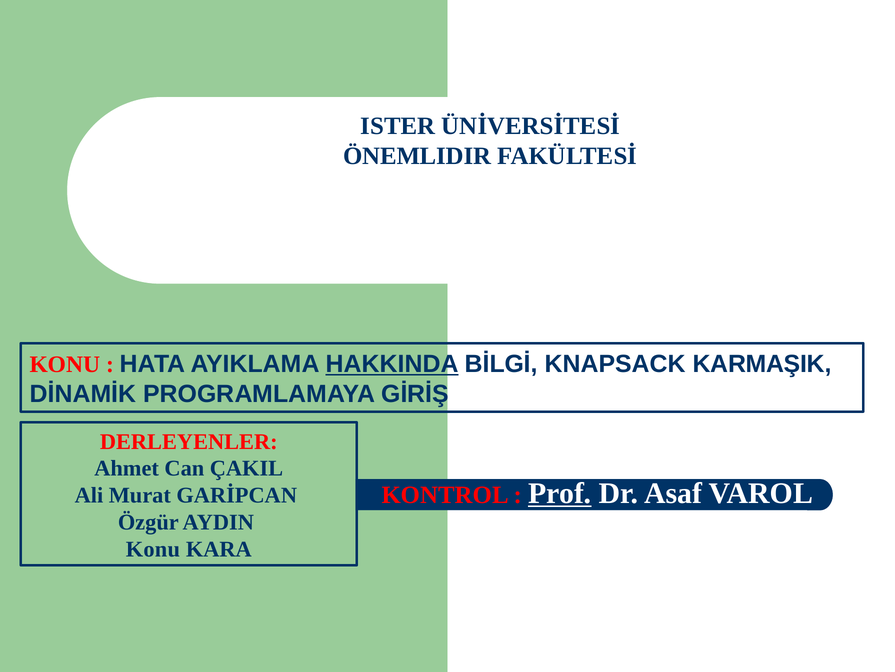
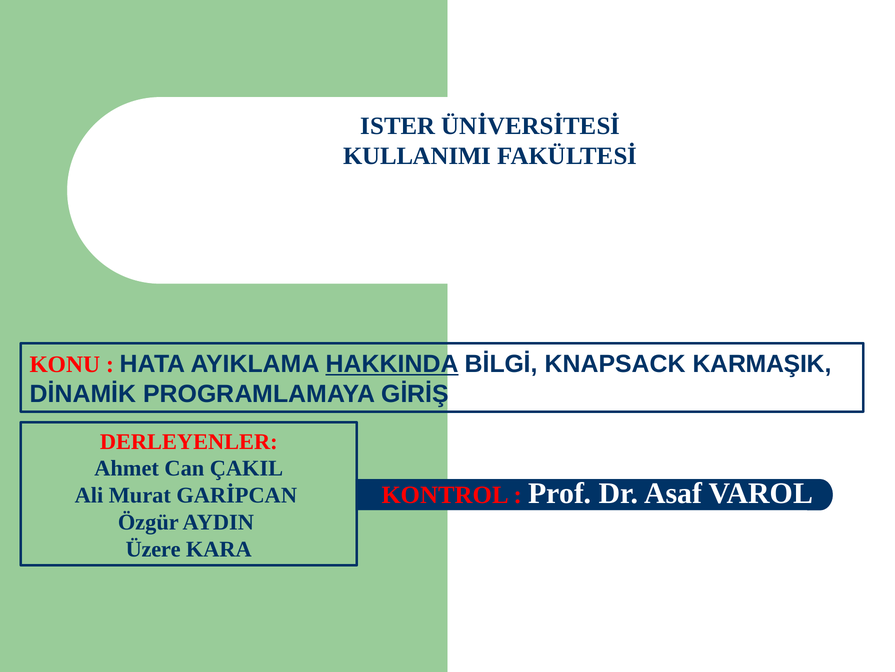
ÖNEMLIDIR: ÖNEMLIDIR -> KULLANIMI (417, 156)
Prof underline: present -> none (560, 493)
Konu: Konu -> Üzere (153, 549)
